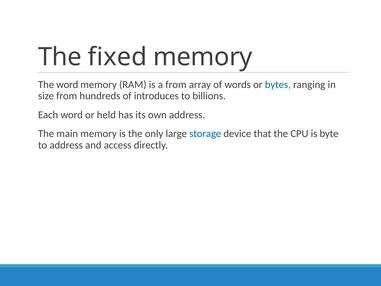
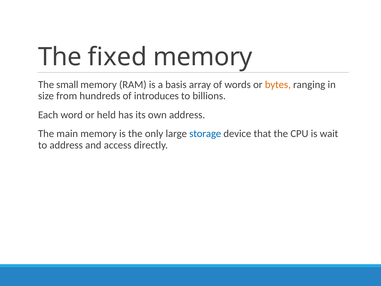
The word: word -> small (67, 84)
a from: from -> basis (176, 84)
bytes colour: blue -> orange (278, 84)
byte: byte -> wait (329, 134)
